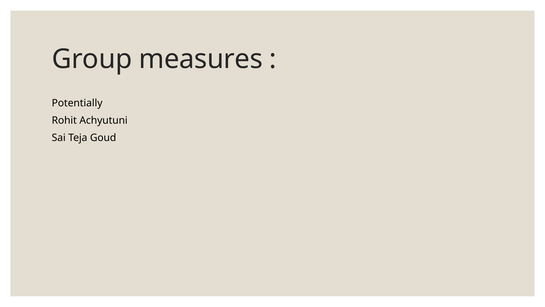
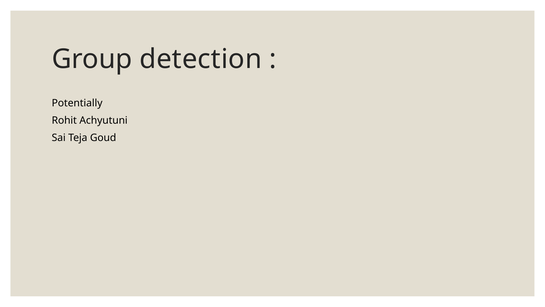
measures: measures -> detection (201, 59)
